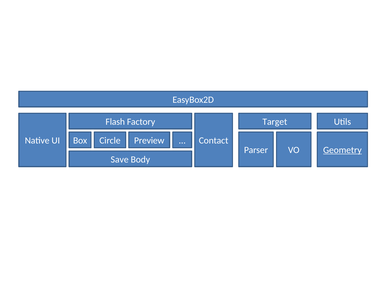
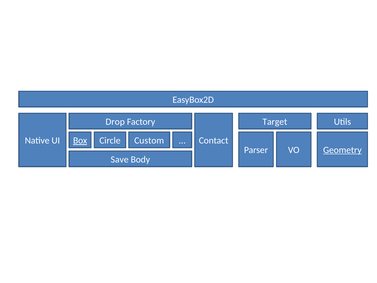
Flash: Flash -> Drop (115, 122)
Box underline: none -> present (80, 140)
Preview: Preview -> Custom (149, 140)
